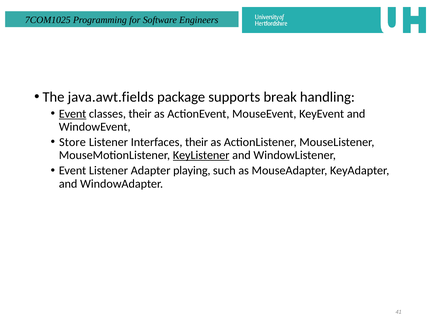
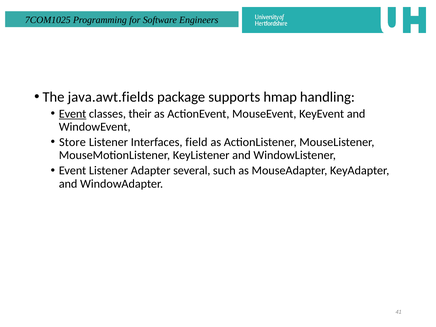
break: break -> hmap (280, 97)
Interfaces their: their -> field (196, 142)
KeyListener underline: present -> none (201, 155)
playing: playing -> several (192, 171)
